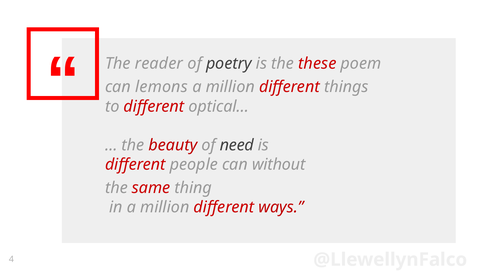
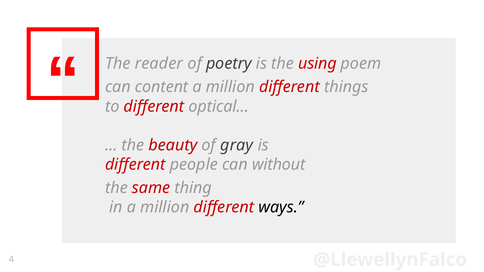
these: these -> using (317, 64)
lemons: lemons -> content (162, 87)
need: need -> gray (237, 145)
ways colour: red -> black (281, 207)
